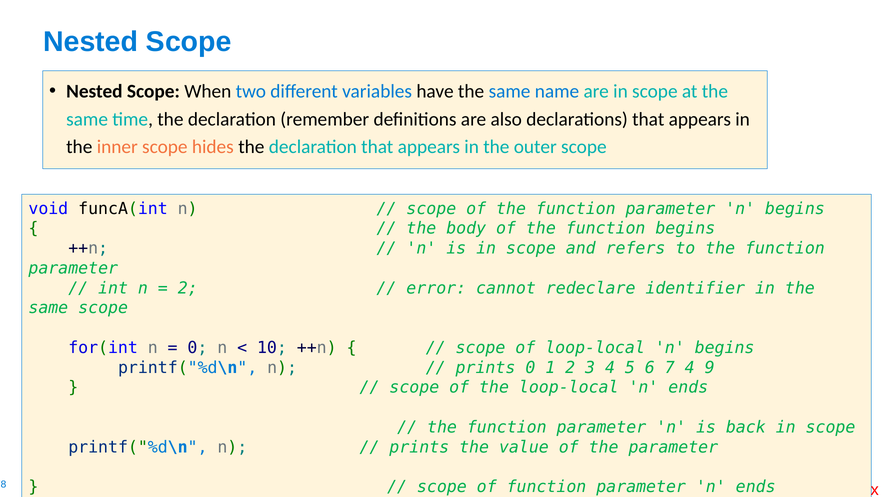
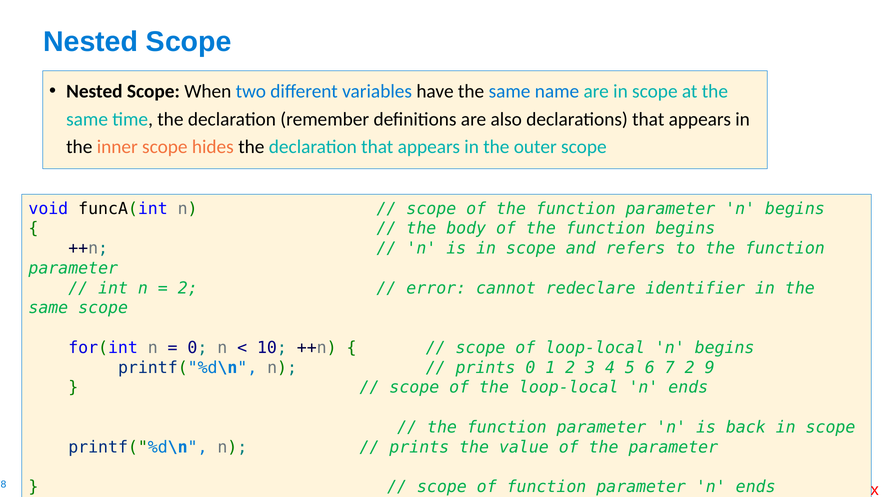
7 4: 4 -> 2 (690, 367)
